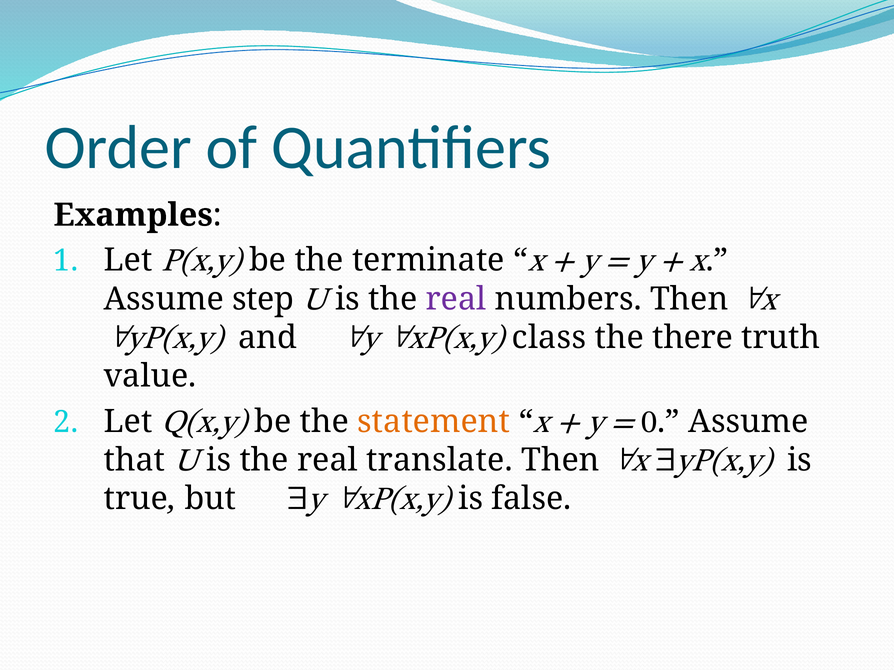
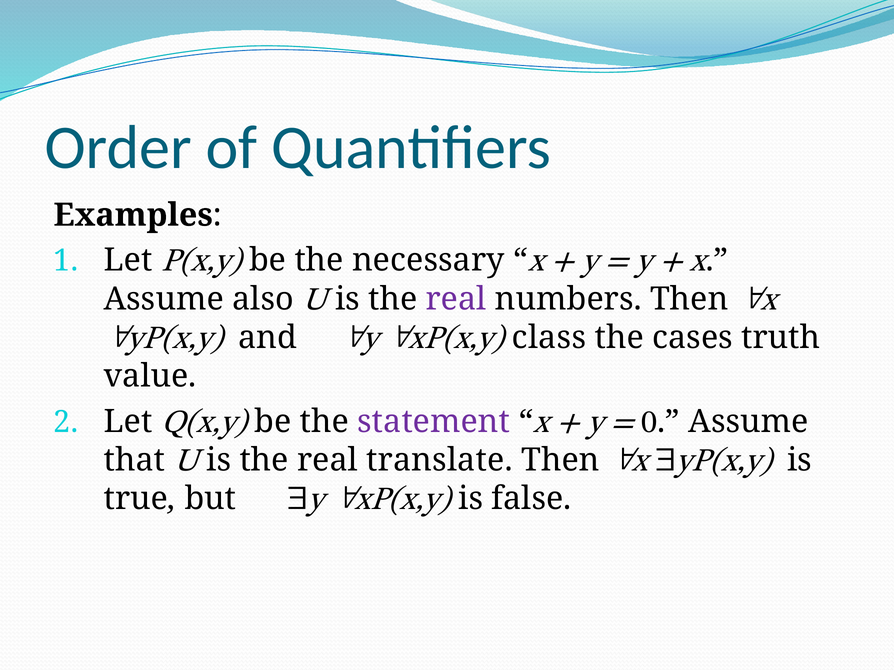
terminate: terminate -> necessary (428, 260)
step: step -> also (263, 299)
there: there -> cases (693, 338)
statement colour: orange -> purple (434, 422)
